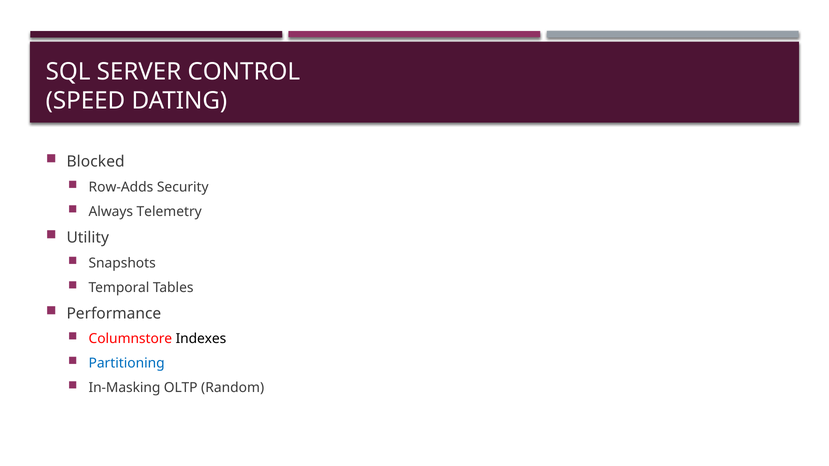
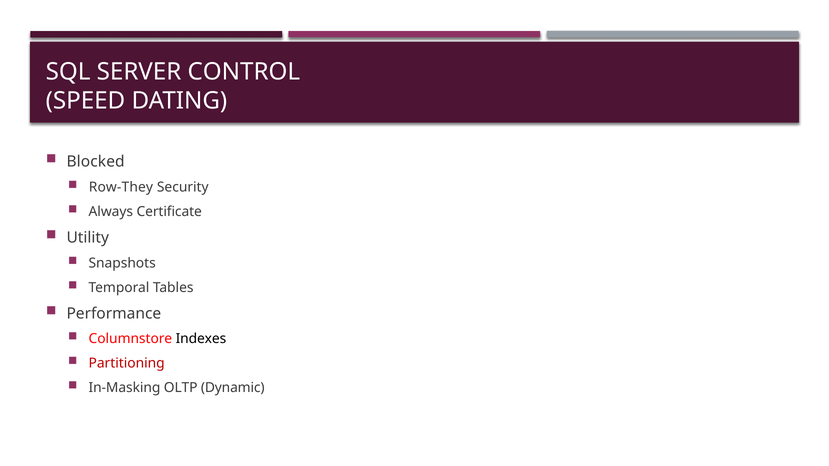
Row-Adds: Row-Adds -> Row-They (121, 187)
Telemetry: Telemetry -> Certificate (169, 212)
Partitioning colour: blue -> red (127, 364)
Random: Random -> Dynamic (233, 388)
